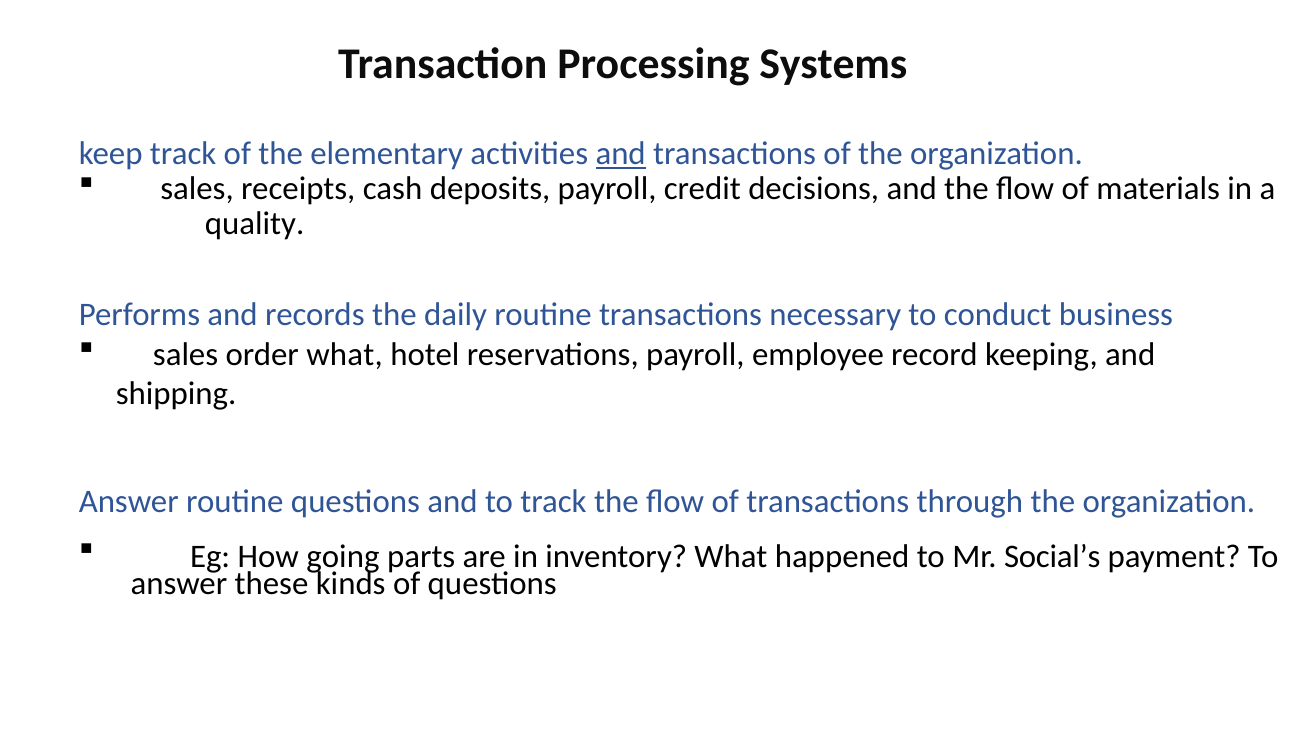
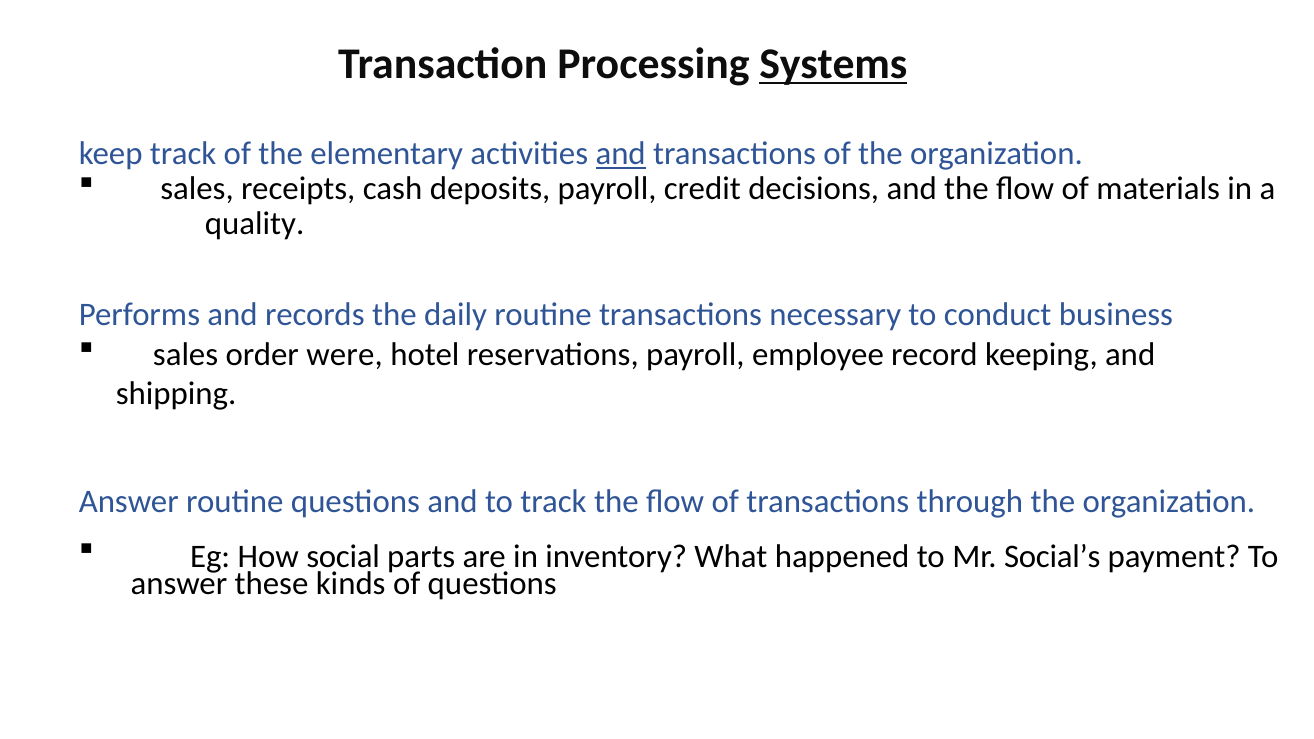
Systems underline: none -> present (833, 64)
order what: what -> were (345, 354)
going: going -> social (343, 557)
